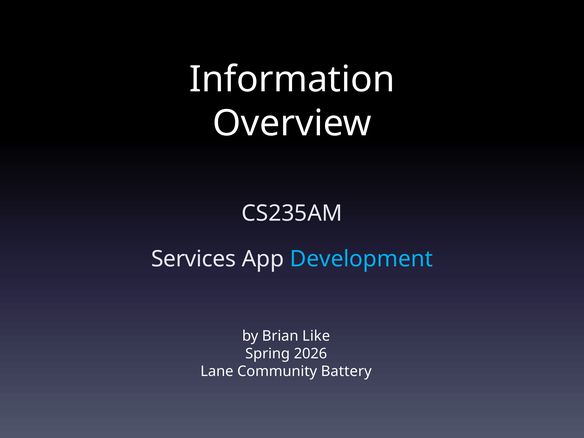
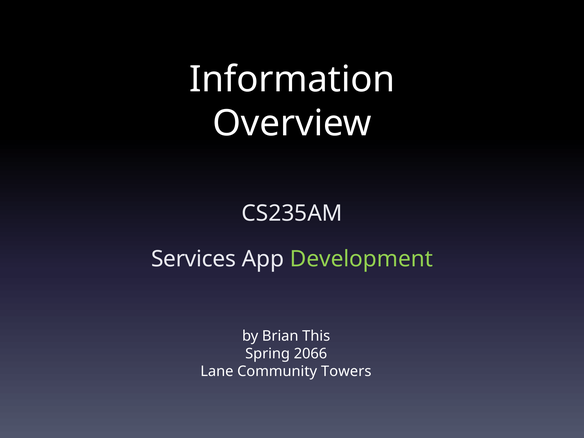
Development colour: light blue -> light green (362, 259)
Like: Like -> This (316, 336)
2026: 2026 -> 2066 (310, 354)
Battery: Battery -> Towers (346, 371)
